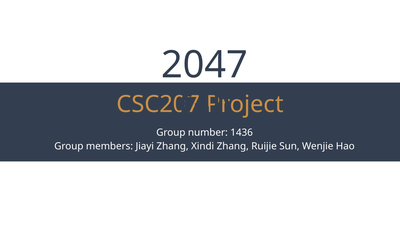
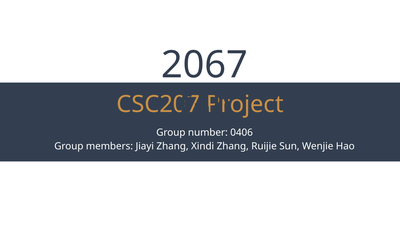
2047: 2047 -> 2067 (205, 65)
1436: 1436 -> 0406 (242, 133)
